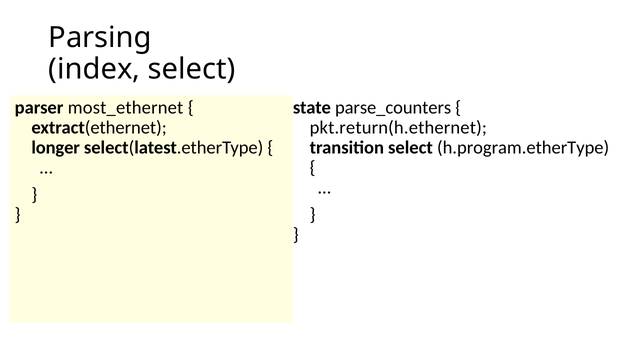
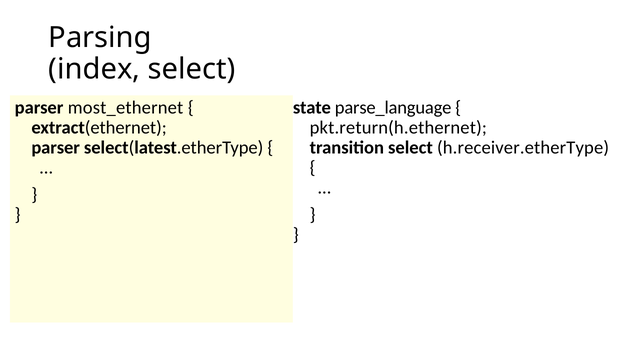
parse_counters: parse_counters -> parse_language (393, 108)
longer: longer -> parser (56, 148)
h.program.etherType: h.program.etherType -> h.receiver.etherType (523, 148)
